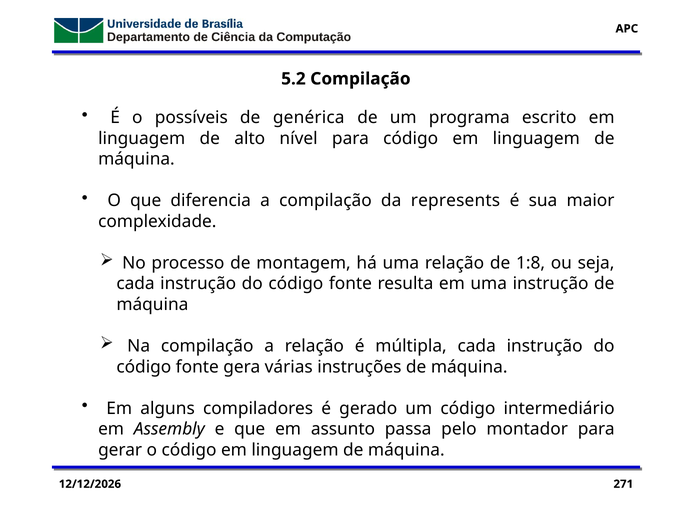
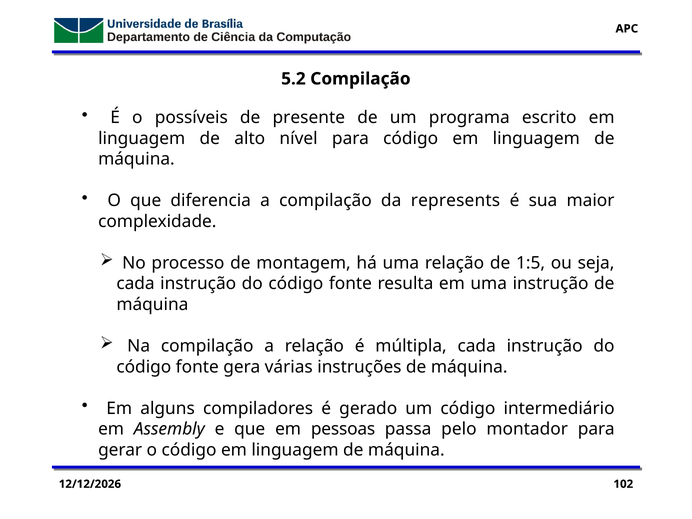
genérica: genérica -> presente (309, 118)
1:8: 1:8 -> 1:5 (531, 263)
assunto: assunto -> pessoas (343, 429)
271: 271 -> 102 (623, 484)
